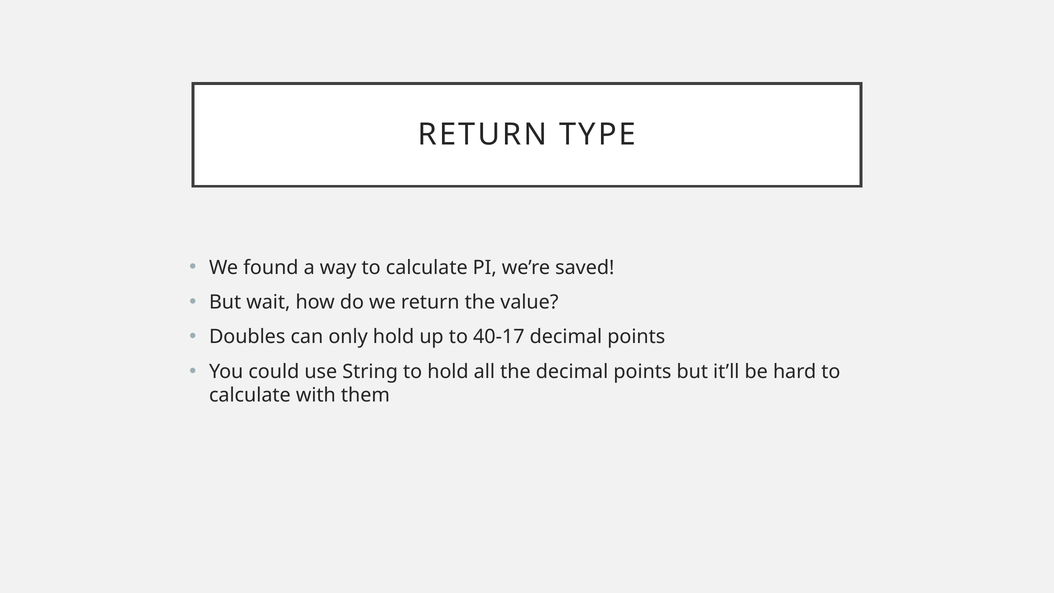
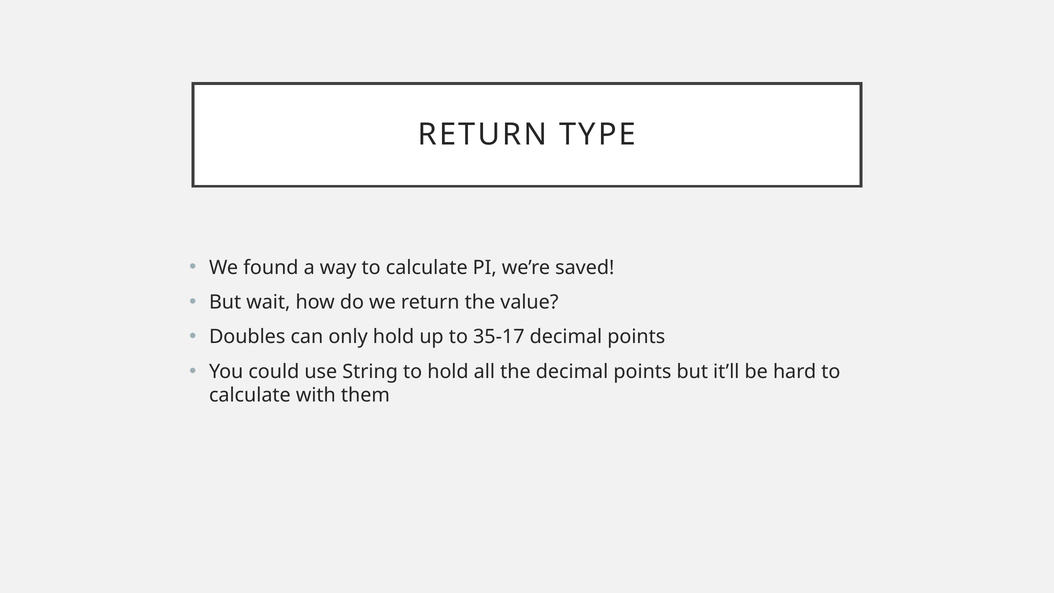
40-17: 40-17 -> 35-17 (499, 337)
